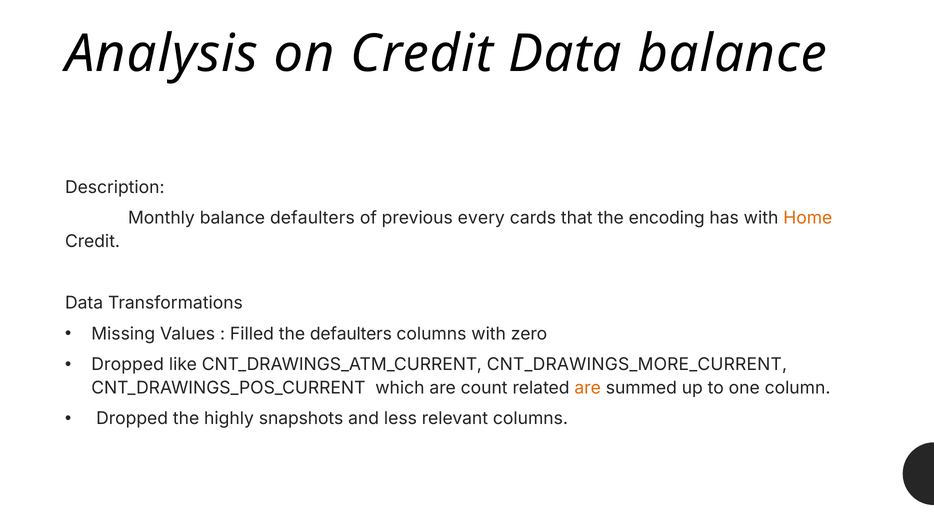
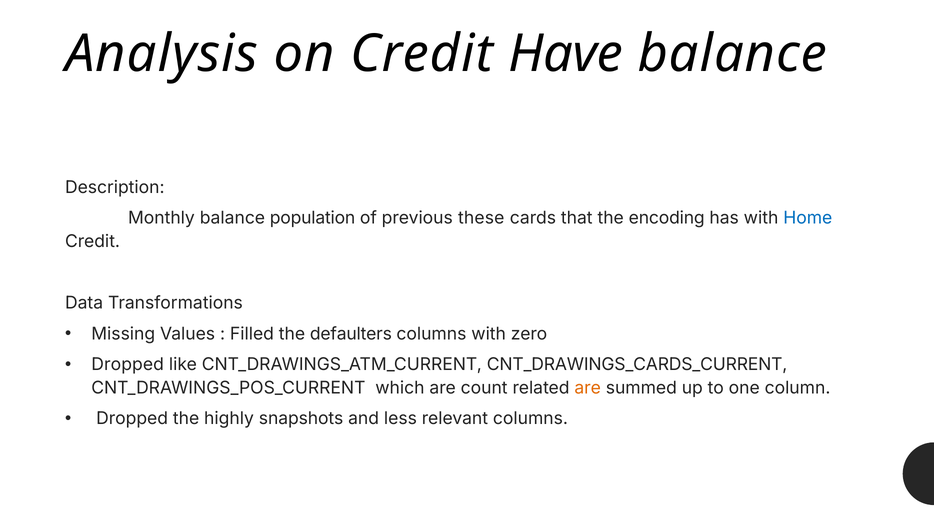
on Credit Data: Data -> Have (566, 54)
balance defaulters: defaulters -> population (313, 218)
every: every -> these (481, 218)
Home colour: orange -> blue (808, 218)
CNT_DRAWINGS_MORE_CURRENT: CNT_DRAWINGS_MORE_CURRENT -> CNT_DRAWINGS_CARDS_CURRENT (637, 365)
